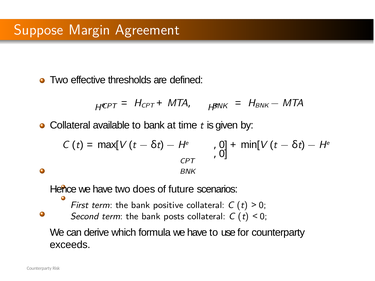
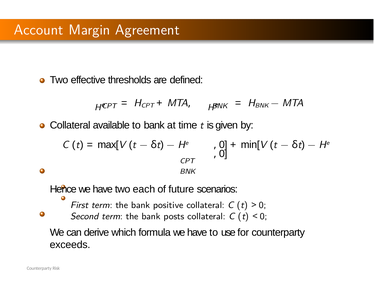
Suppose: Suppose -> Account (39, 30)
does: does -> each (144, 190)
